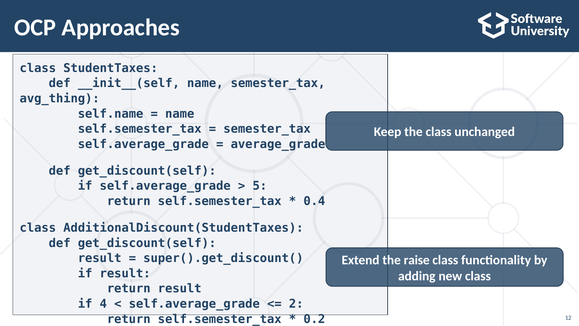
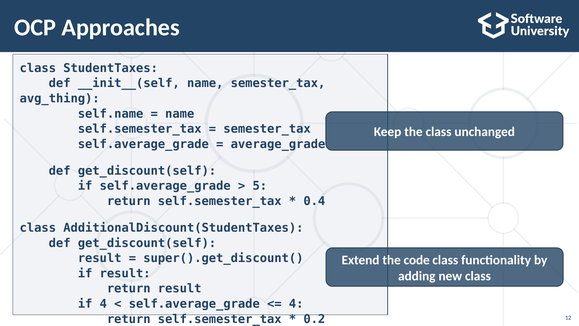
raise: raise -> code (417, 260)
2: 2 -> 4 (296, 304)
